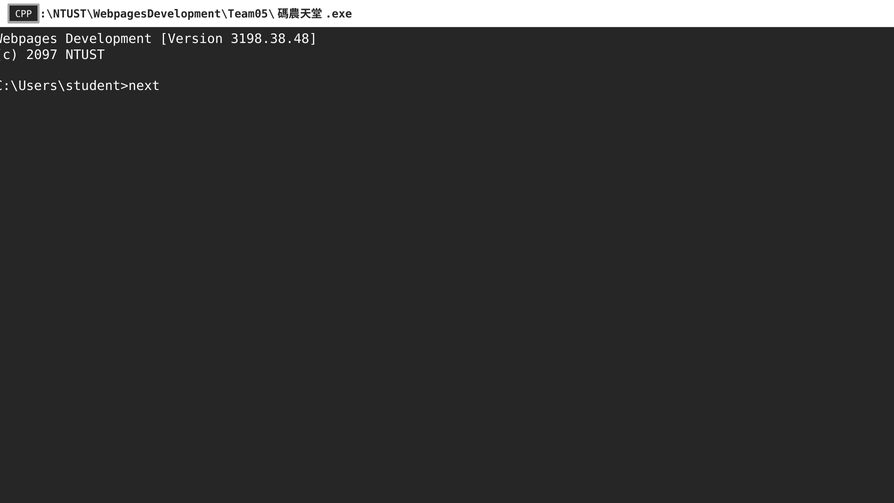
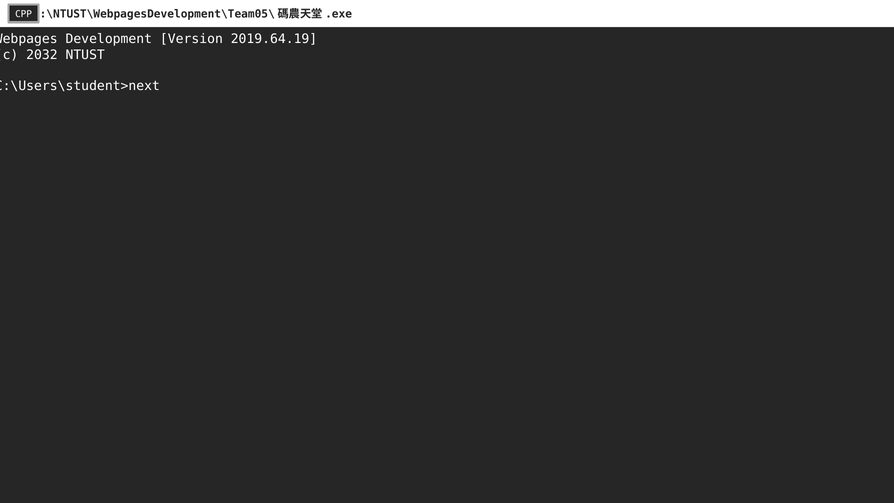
3198.38.48: 3198.38.48 -> 2019.64.19 (274, 39)
2097: 2097 -> 2032 (42, 55)
